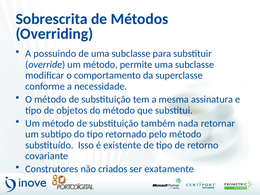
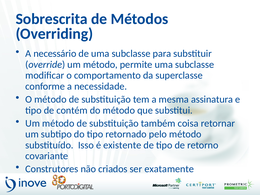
possuindo: possuindo -> necessário (55, 54)
objetos: objetos -> contém (72, 110)
nada: nada -> coisa (188, 123)
